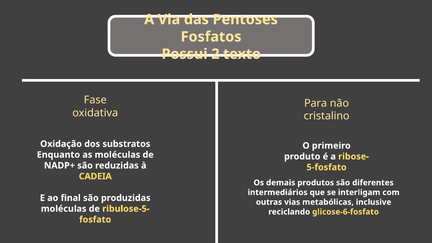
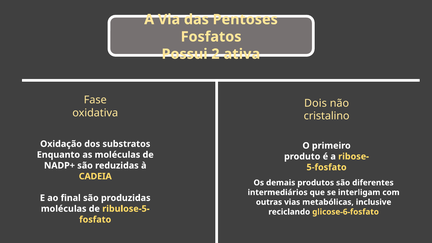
texto: texto -> ativa (242, 54)
Para: Para -> Dois (315, 103)
